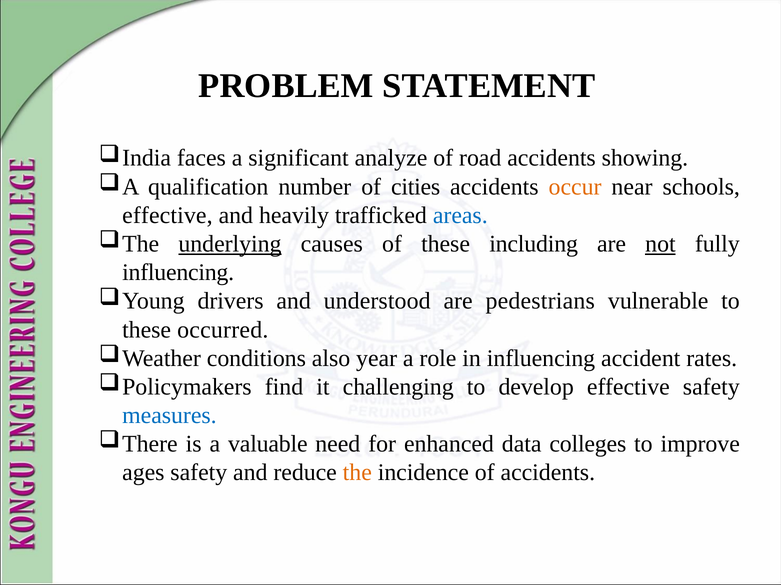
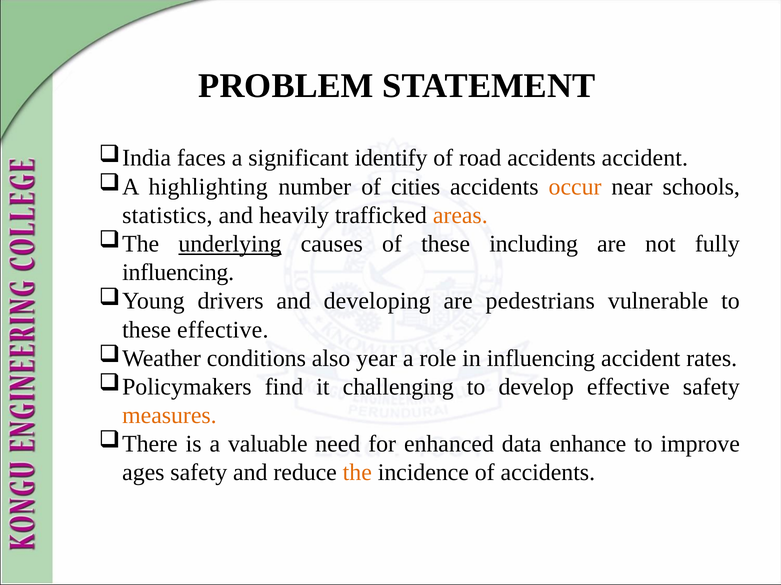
analyze: analyze -> identify (391, 158)
accidents showing: showing -> accident (645, 158)
qualification: qualification -> highlighting (208, 187)
effective: effective -> statistics (167, 216)
areas colour: blue -> orange (460, 216)
not underline: present -> none (660, 244)
understood: understood -> developing (377, 301)
these occurred: occurred -> effective (223, 330)
measures colour: blue -> orange (169, 416)
colleges: colleges -> enhance (588, 445)
